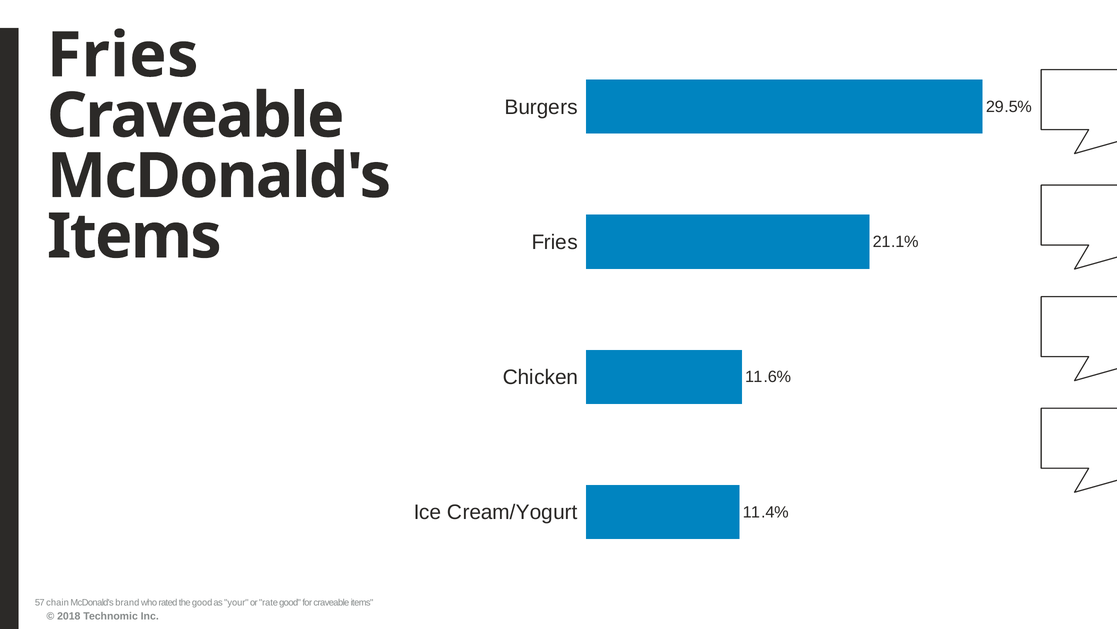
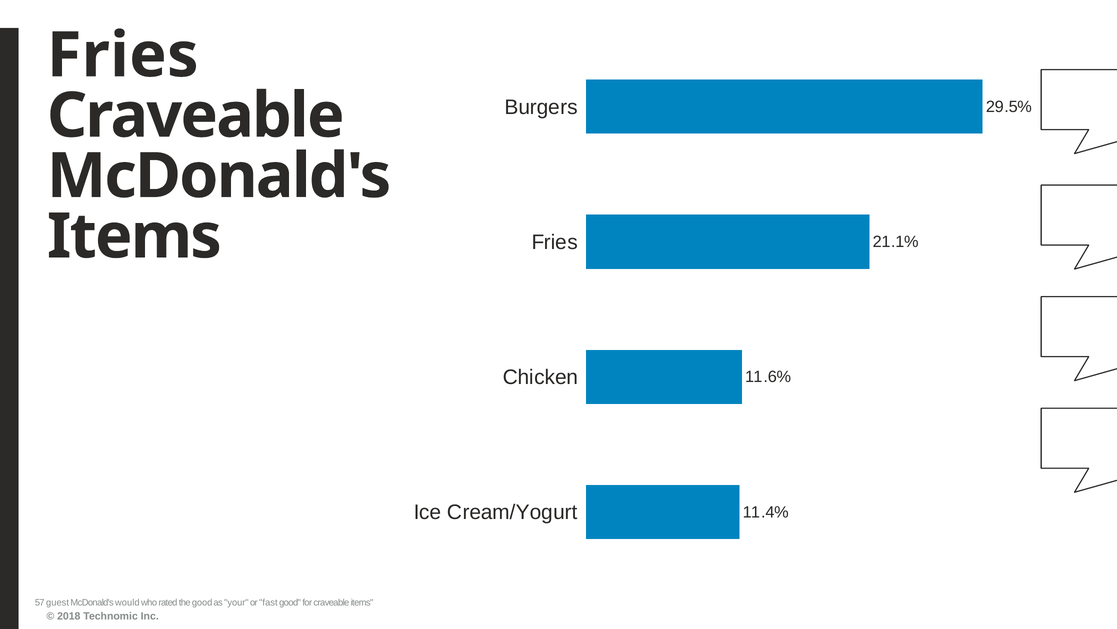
chain: chain -> guest (58, 602)
brand: brand -> would (127, 602)
rate: rate -> fast (268, 602)
